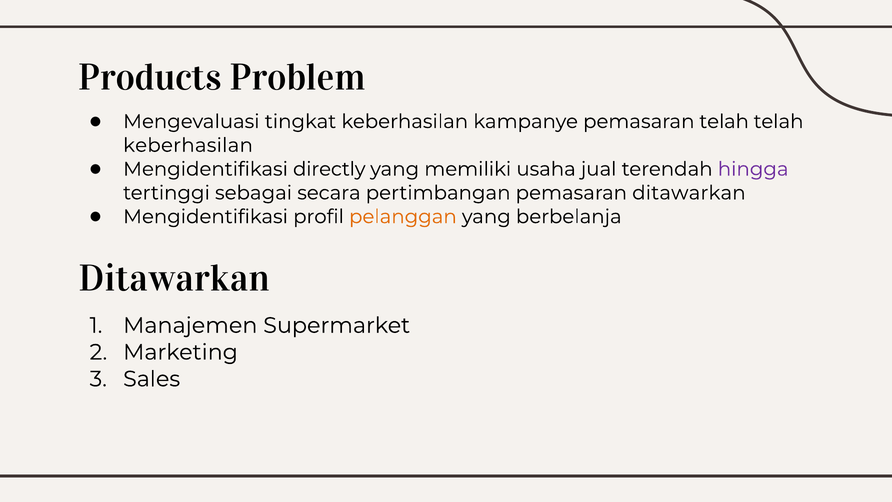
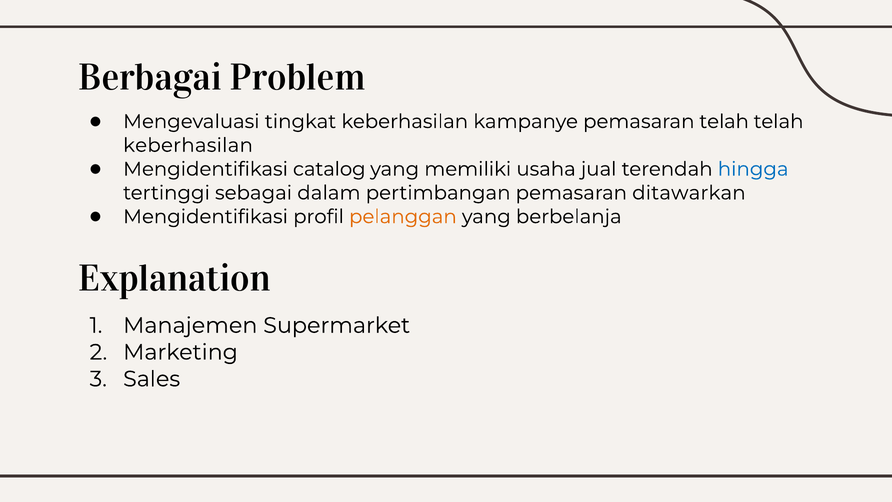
Products: Products -> Berbagai (150, 77)
directly: directly -> catalog (329, 169)
hingga colour: purple -> blue (753, 169)
secara: secara -> dalam (329, 193)
Ditawarkan: Ditawarkan -> Explanation (175, 278)
